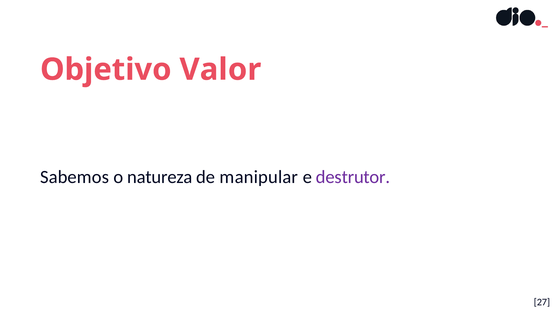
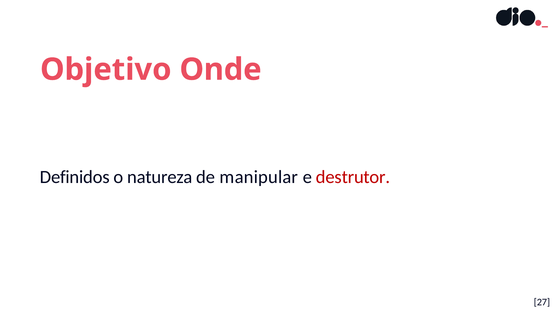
Valor: Valor -> Onde (221, 70)
Sabemos: Sabemos -> Definidos (75, 177)
destrutor colour: purple -> red (353, 177)
